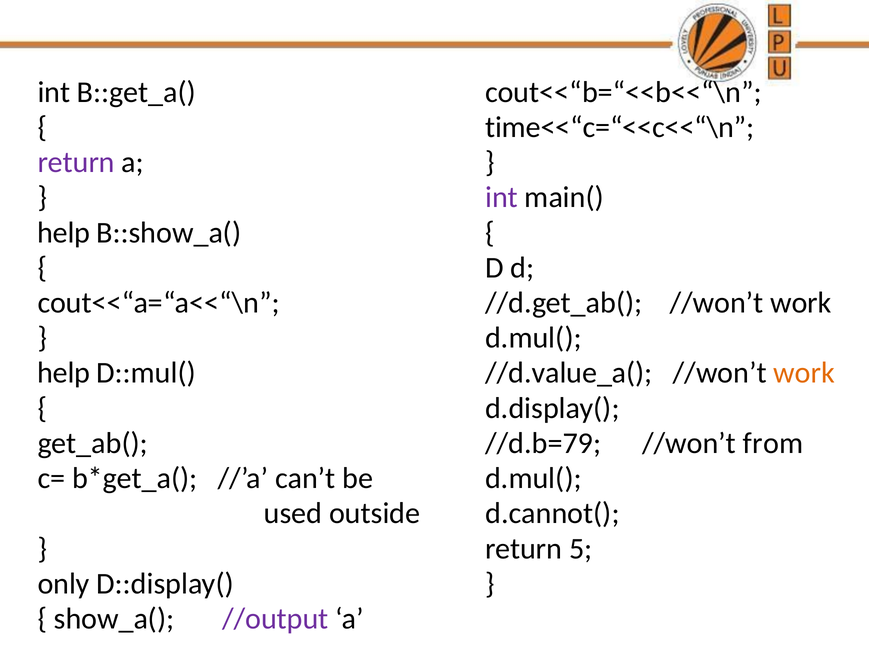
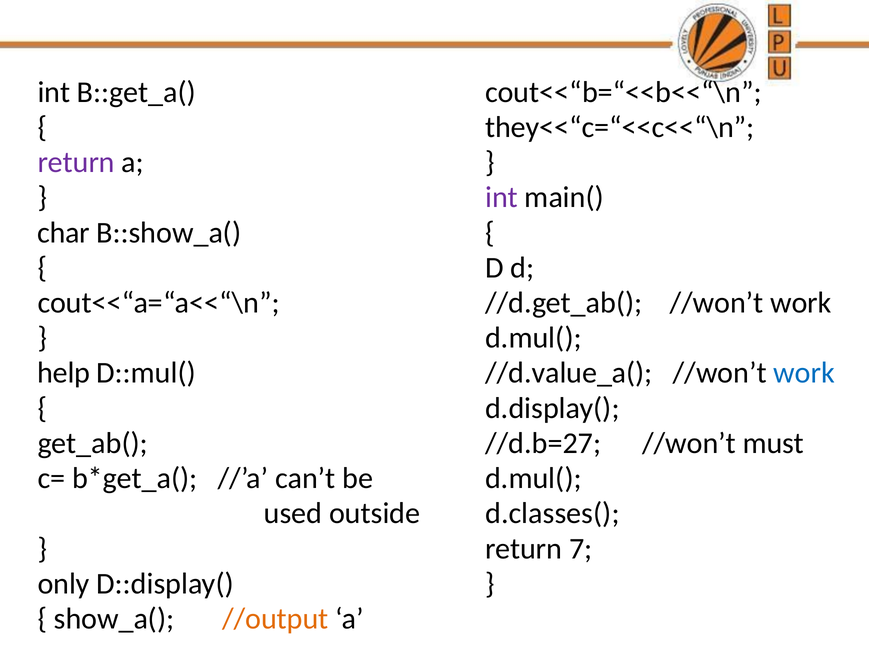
time<<“c=“<<c<<“\n: time<<“c=“<<c<<“\n -> they<<“c=“<<c<<“\n (620, 127)
help: help -> char (64, 232)
work colour: orange -> blue (804, 373)
//d.b=79: //d.b=79 -> //d.b=27 (543, 443)
from: from -> must (773, 443)
d.cannot(: d.cannot( -> d.classes( (552, 513)
5: 5 -> 7 (581, 548)
//output colour: purple -> orange (275, 619)
